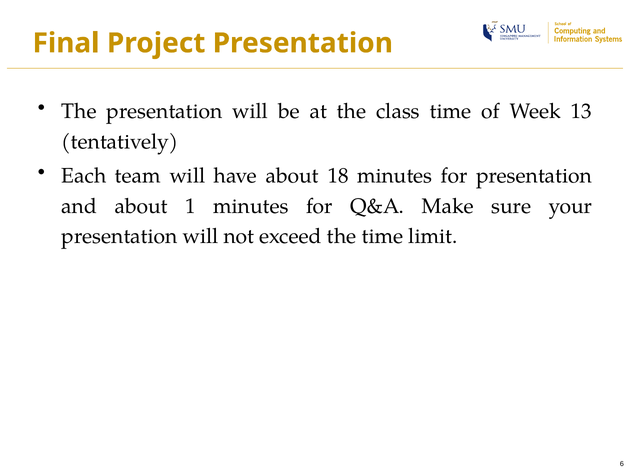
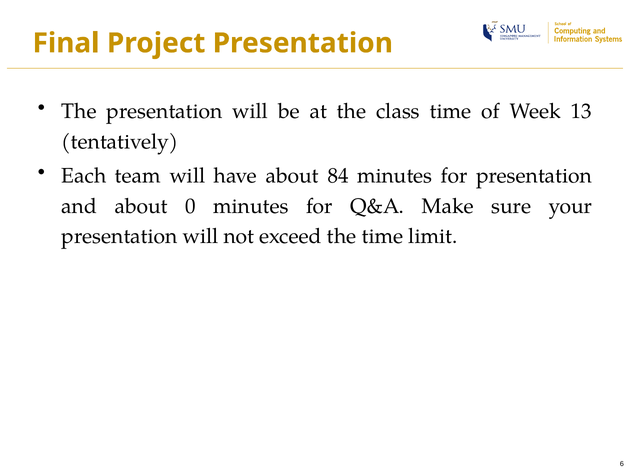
18: 18 -> 84 (338, 176)
1: 1 -> 0 (191, 206)
